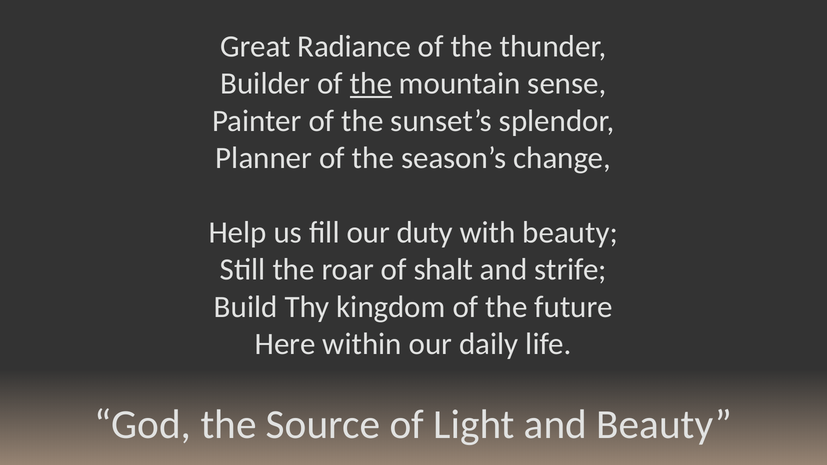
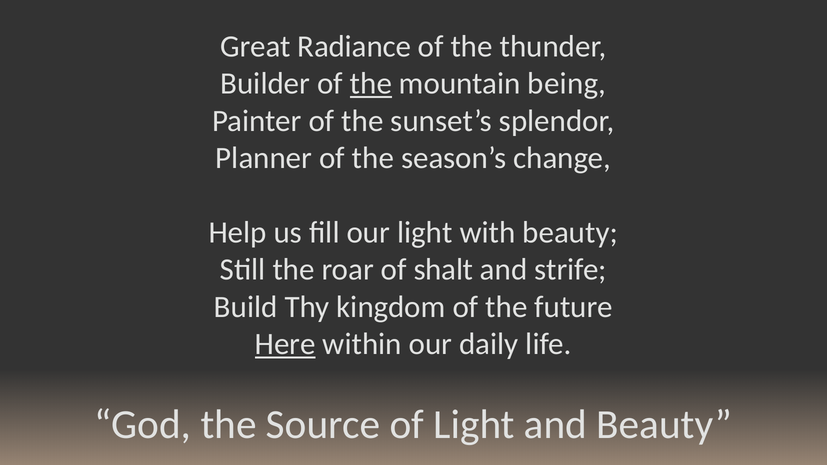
sense: sense -> being (567, 84)
our duty: duty -> light (425, 233)
Here underline: none -> present (285, 344)
